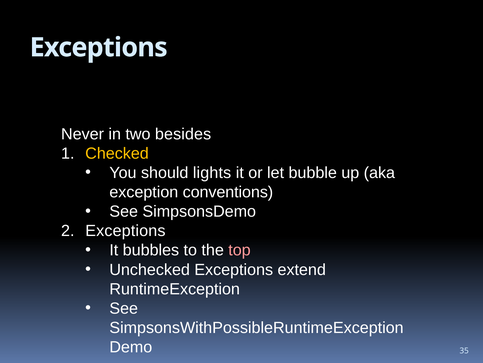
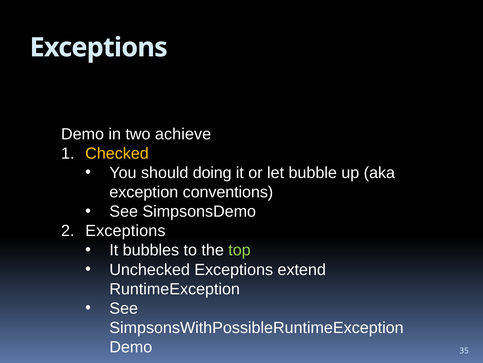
Never: Never -> Demo (83, 134)
besides: besides -> achieve (183, 134)
lights: lights -> doing (212, 173)
top colour: pink -> light green (239, 250)
